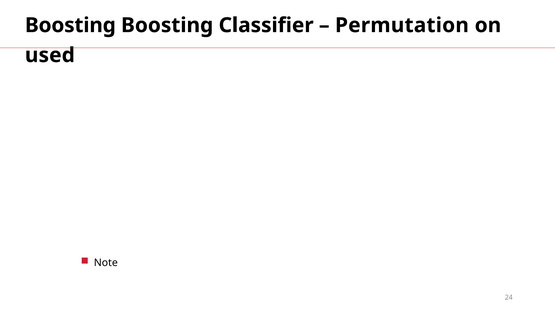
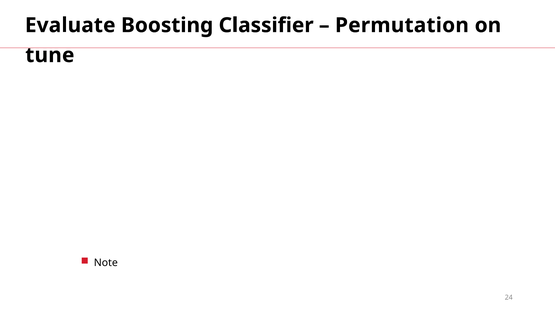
Boosting: Boosting -> Evaluate (70, 25)
used: used -> tune (50, 55)
